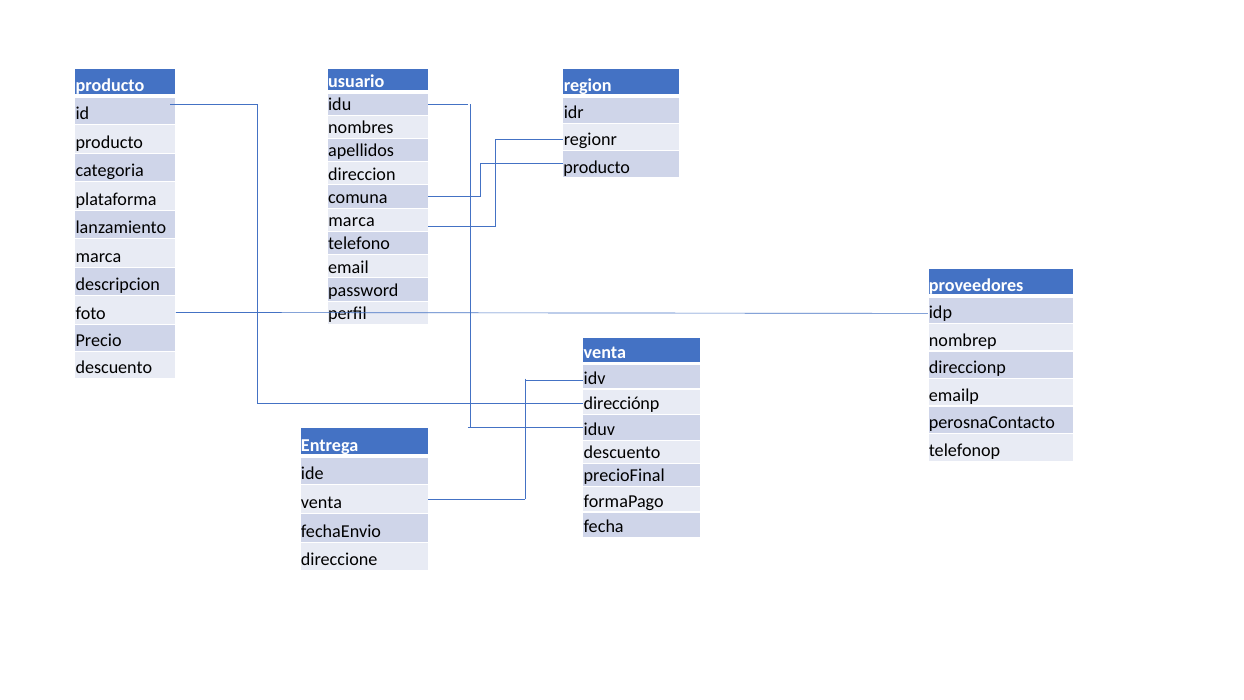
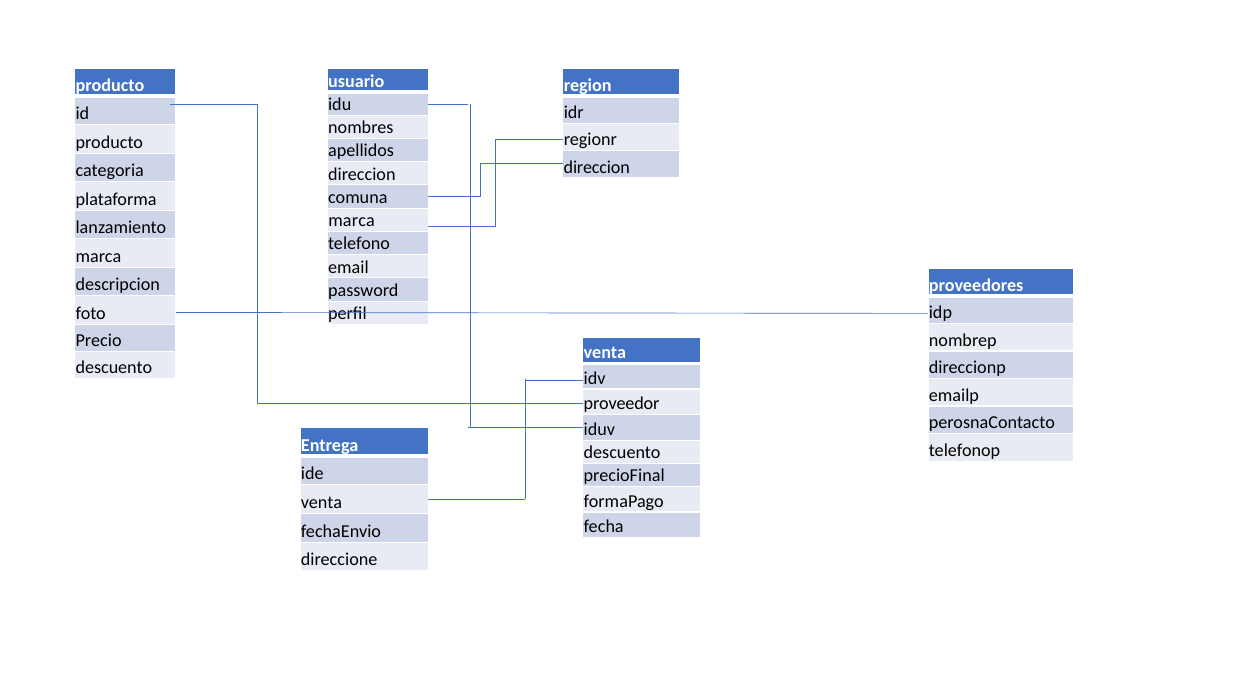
producto: producto -> direccion (597, 167)
direcciónp: direcciónp -> proveedor (622, 404)
